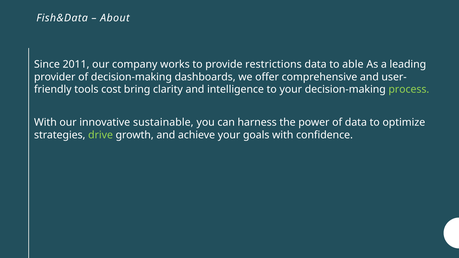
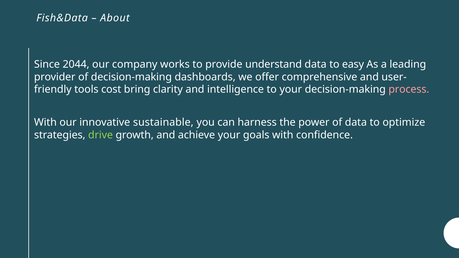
2011: 2011 -> 2044 (76, 64)
restrictions: restrictions -> understand (274, 64)
able: able -> easy (353, 64)
process colour: light green -> pink (409, 90)
